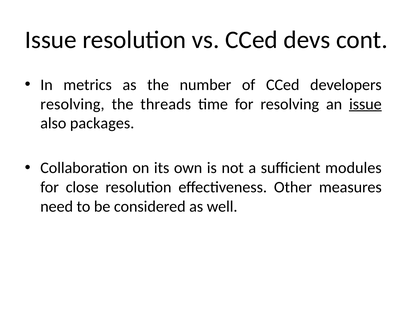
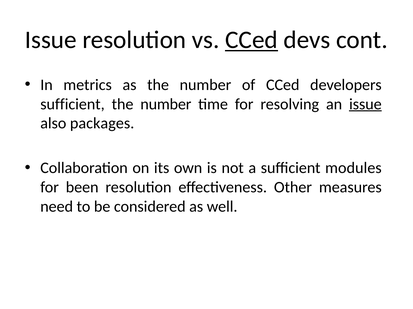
CCed underline: none -> present (251, 40)
resolving: resolving -> sufficient (72, 104)
threads: threads -> number (166, 104)
close: close -> been (82, 188)
